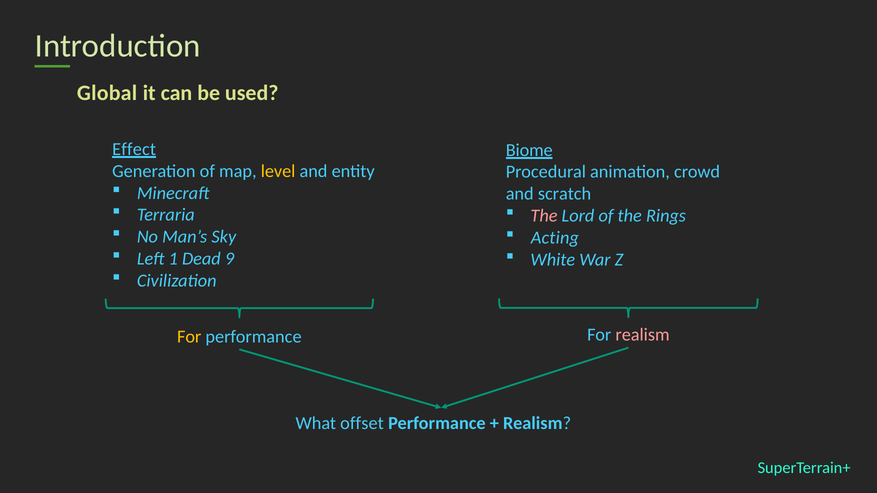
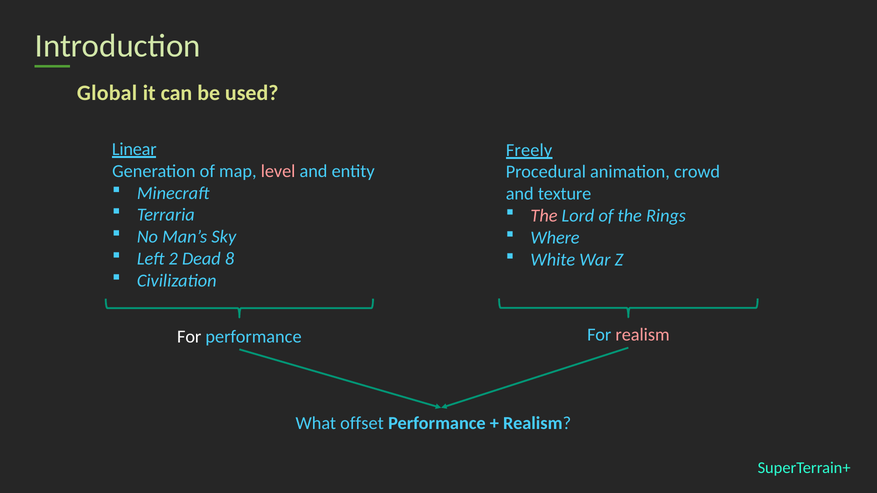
Effect: Effect -> Linear (134, 149)
Biome: Biome -> Freely (529, 150)
level colour: yellow -> pink (278, 171)
scratch: scratch -> texture (565, 194)
Acting: Acting -> Where (555, 238)
1: 1 -> 2 (173, 259)
9: 9 -> 8 (230, 259)
For colour: yellow -> white (189, 337)
